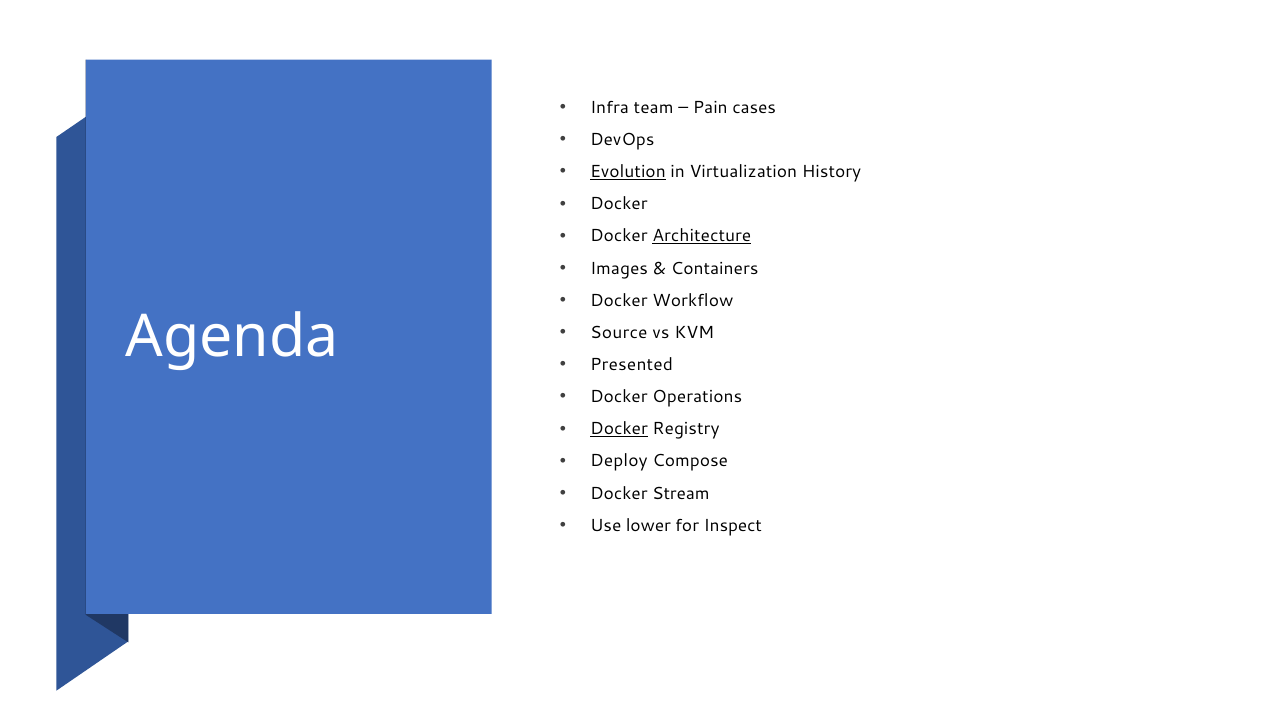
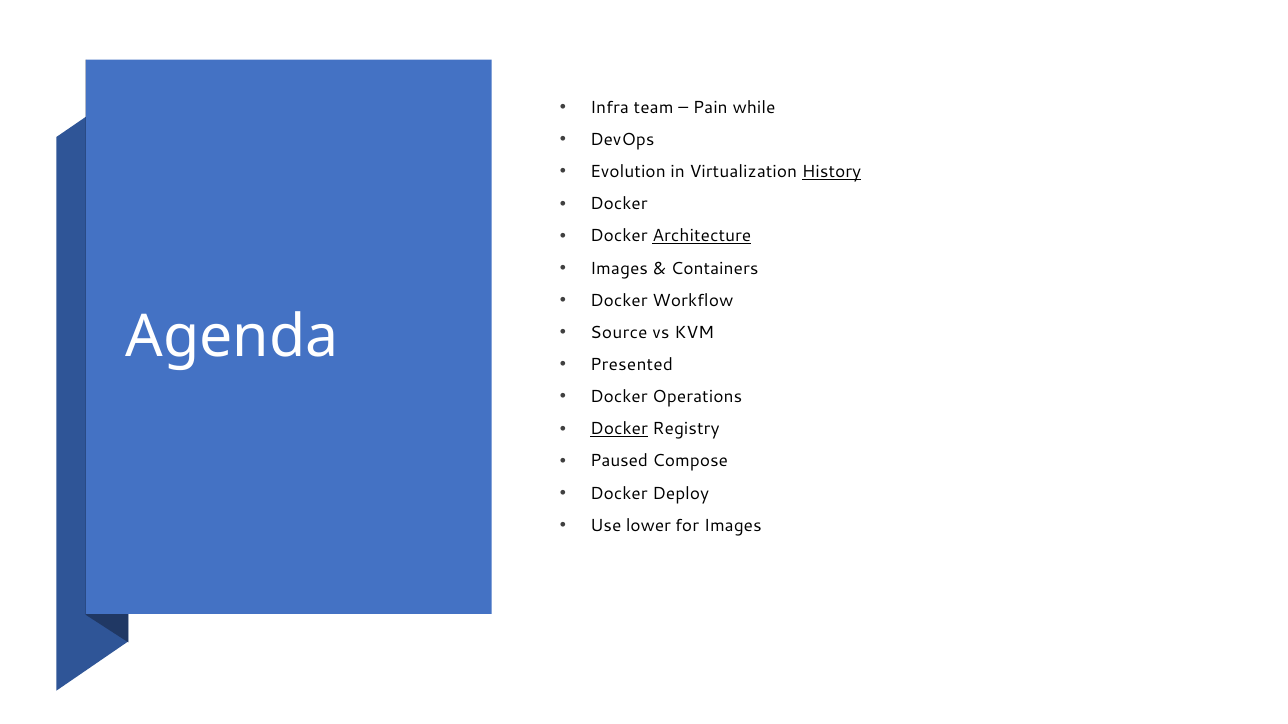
cases: cases -> while (754, 108)
Evolution underline: present -> none (628, 172)
History underline: none -> present (832, 172)
Deploy: Deploy -> Paused (619, 462)
Stream: Stream -> Deploy (681, 494)
for Inspect: Inspect -> Images (733, 526)
